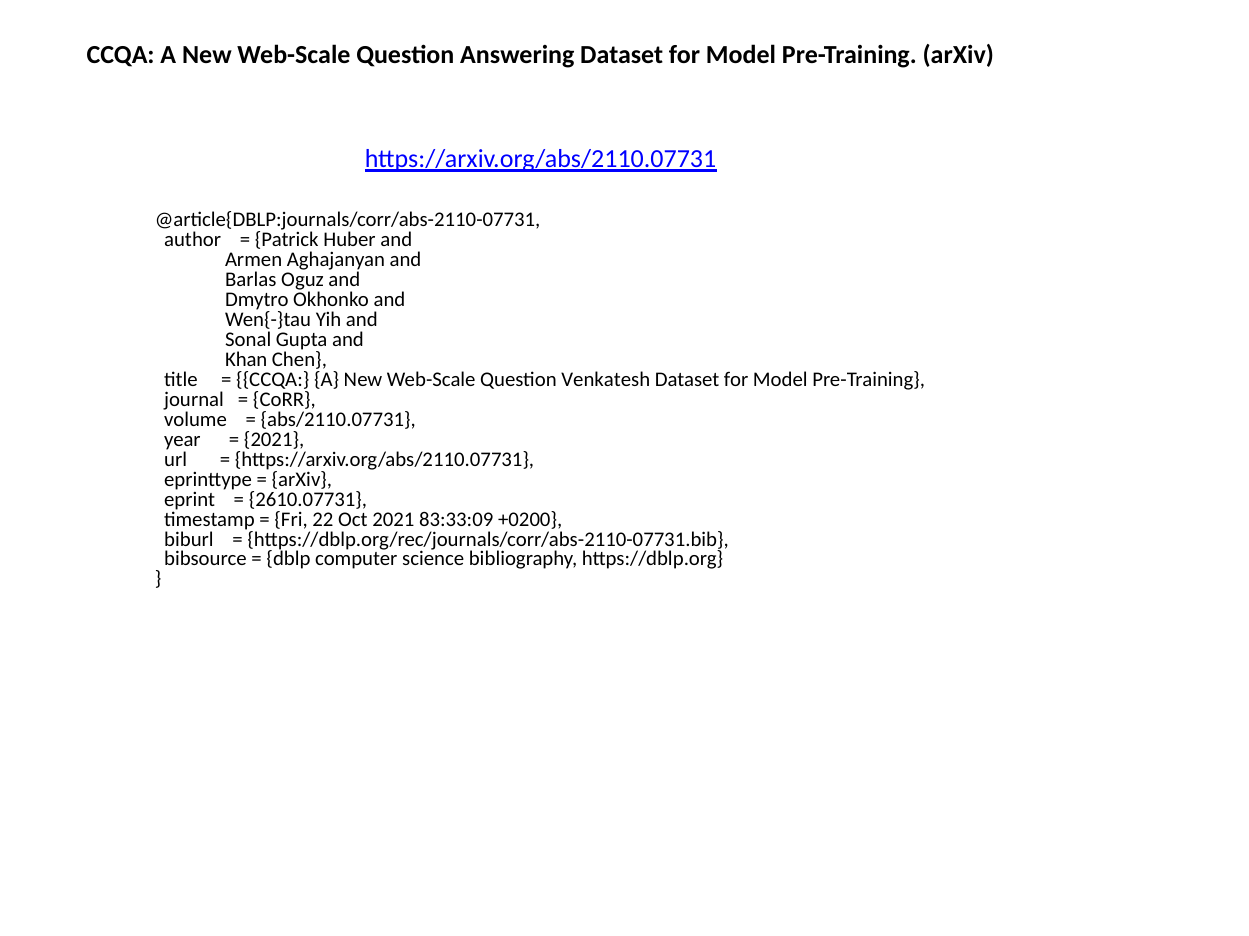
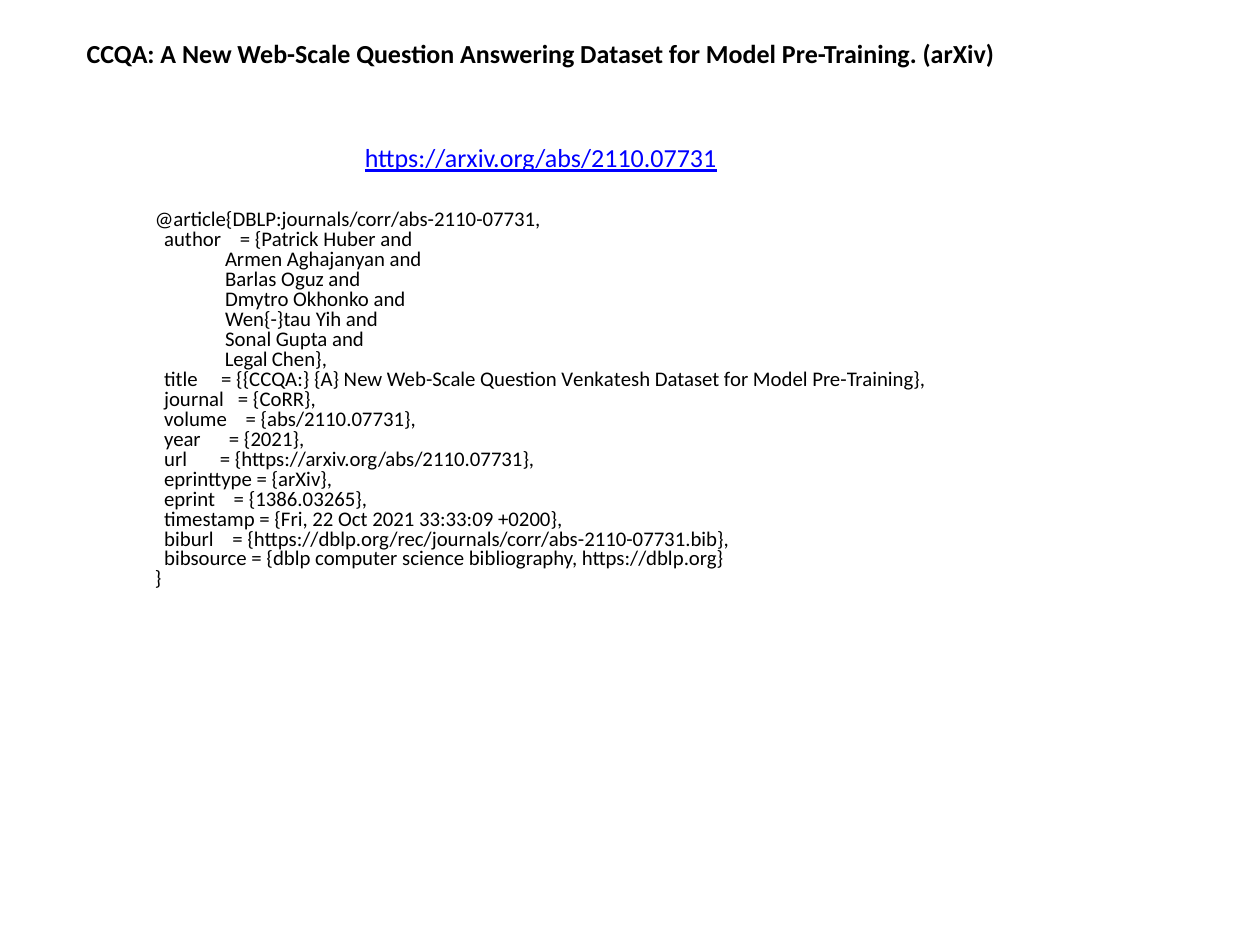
Khan: Khan -> Legal (246, 360)
2610.07731: 2610.07731 -> 1386.03265 (308, 500)
83:33:09: 83:33:09 -> 33:33:09 (456, 520)
